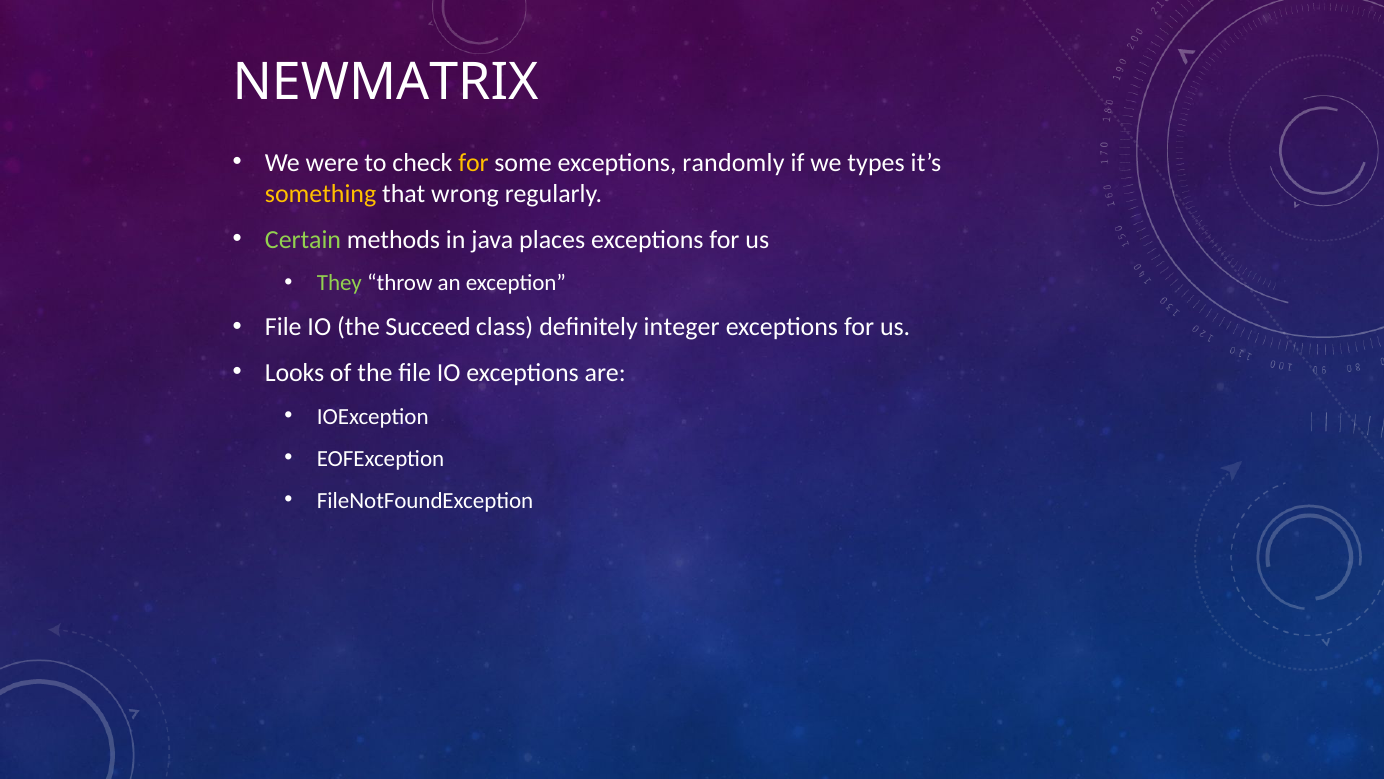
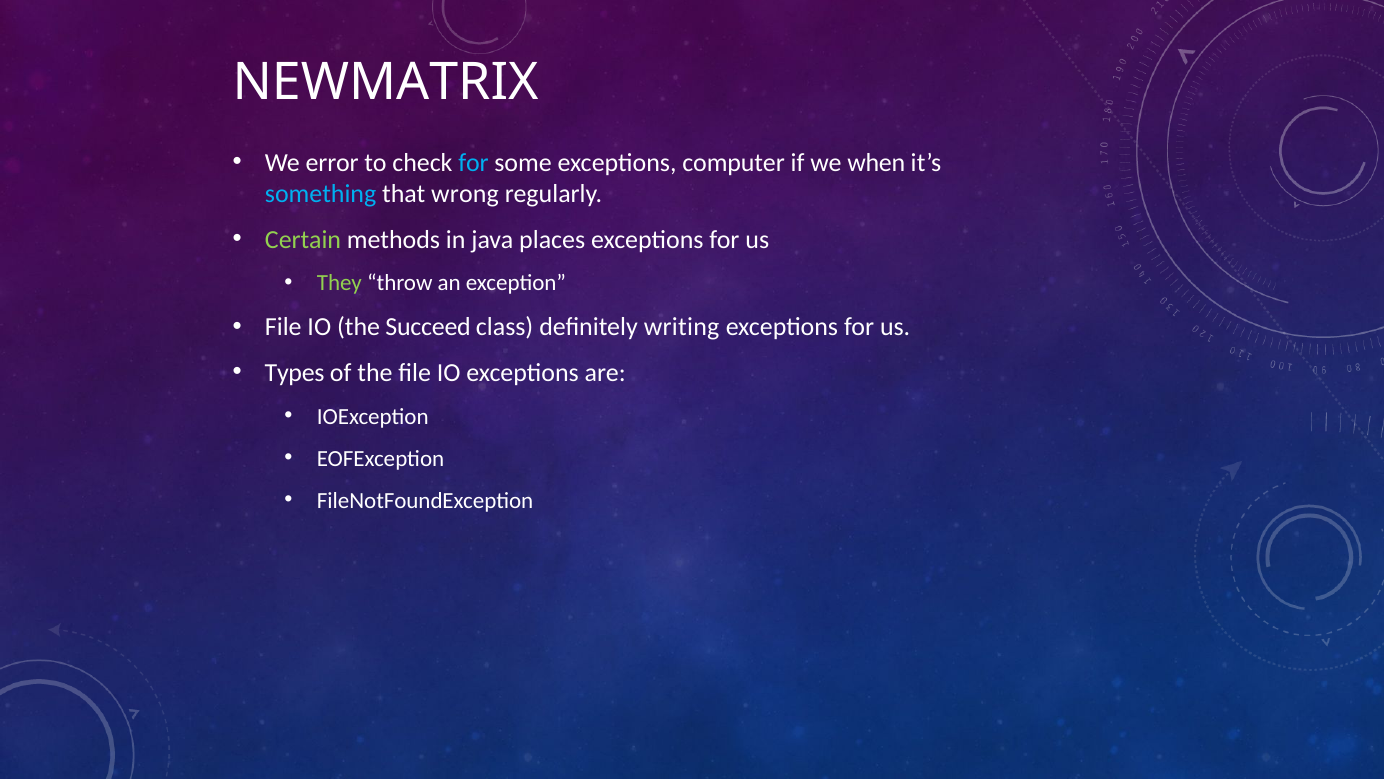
were: were -> error (332, 163)
for colour: yellow -> light blue (474, 163)
randomly: randomly -> computer (734, 163)
types: types -> when (876, 163)
something colour: yellow -> light blue (321, 194)
integer: integer -> writing (682, 327)
Looks: Looks -> Types (295, 373)
